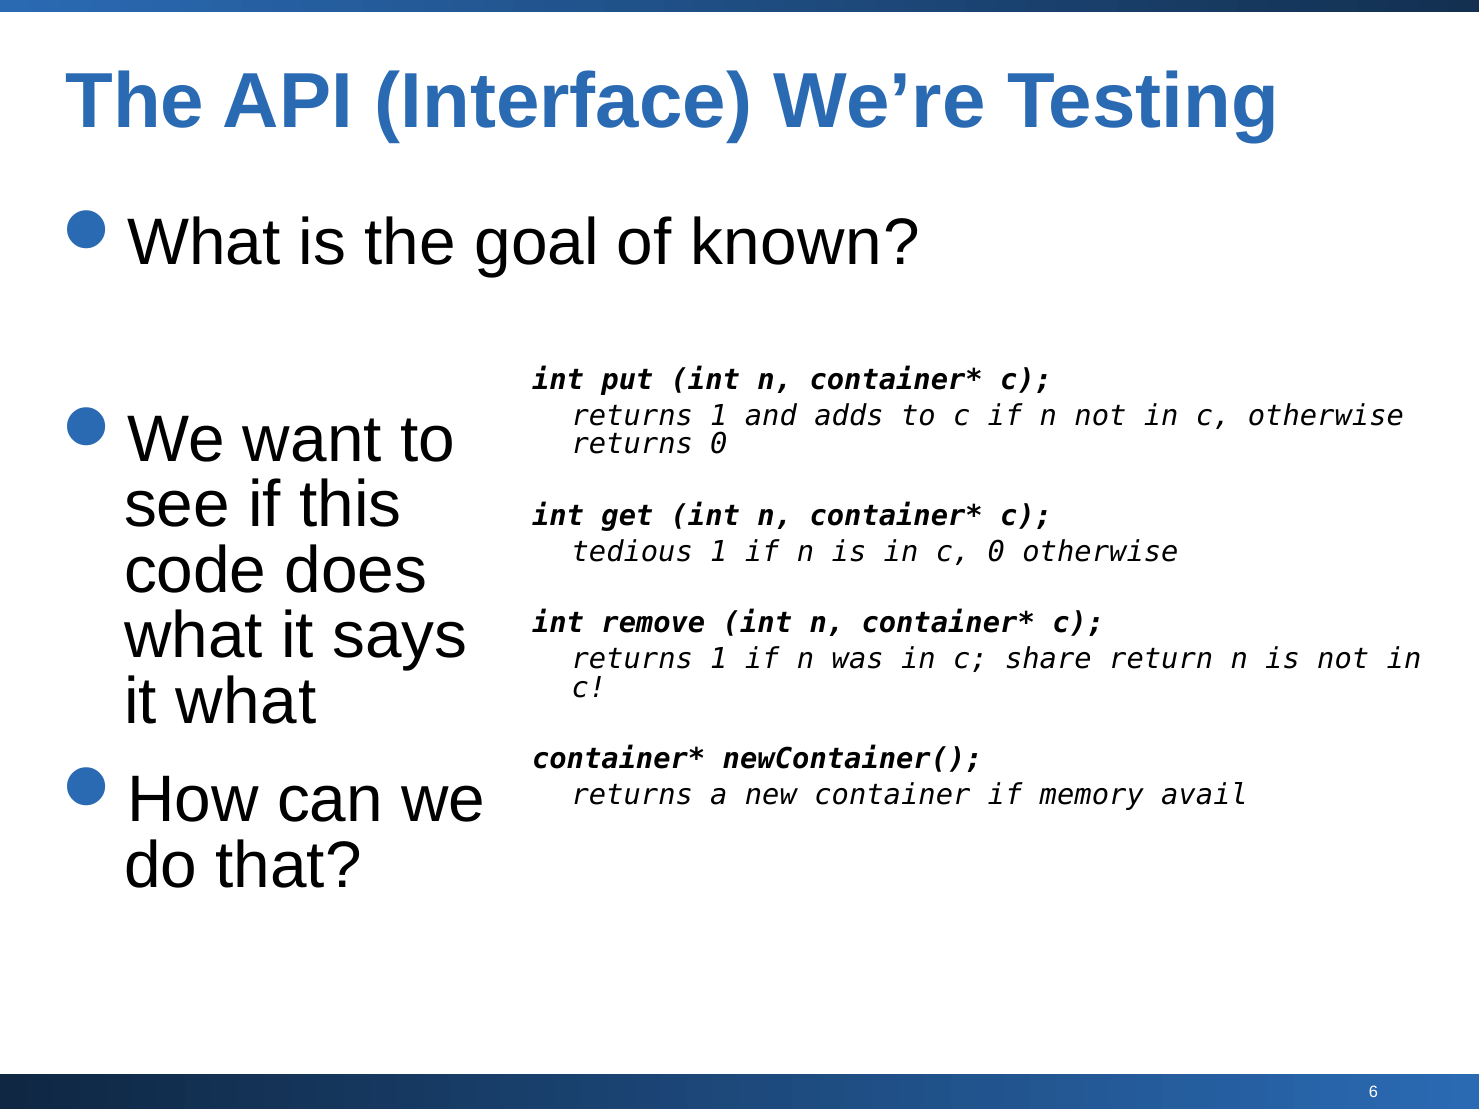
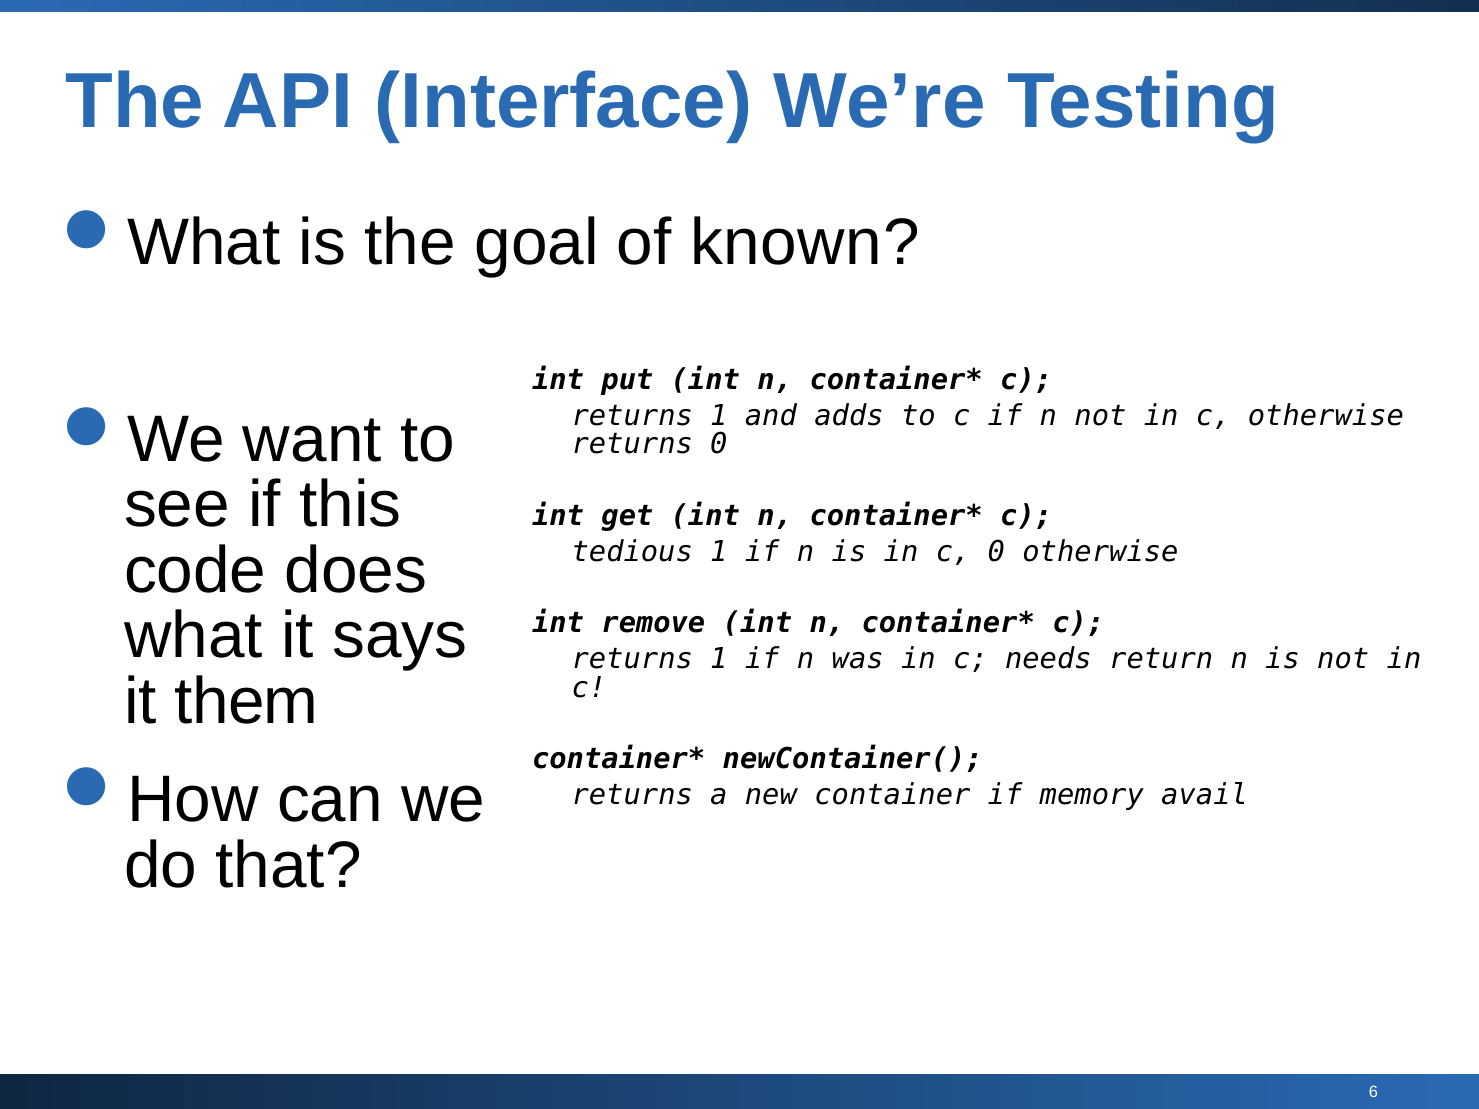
share: share -> needs (1048, 659)
it what: what -> them (247, 702)
